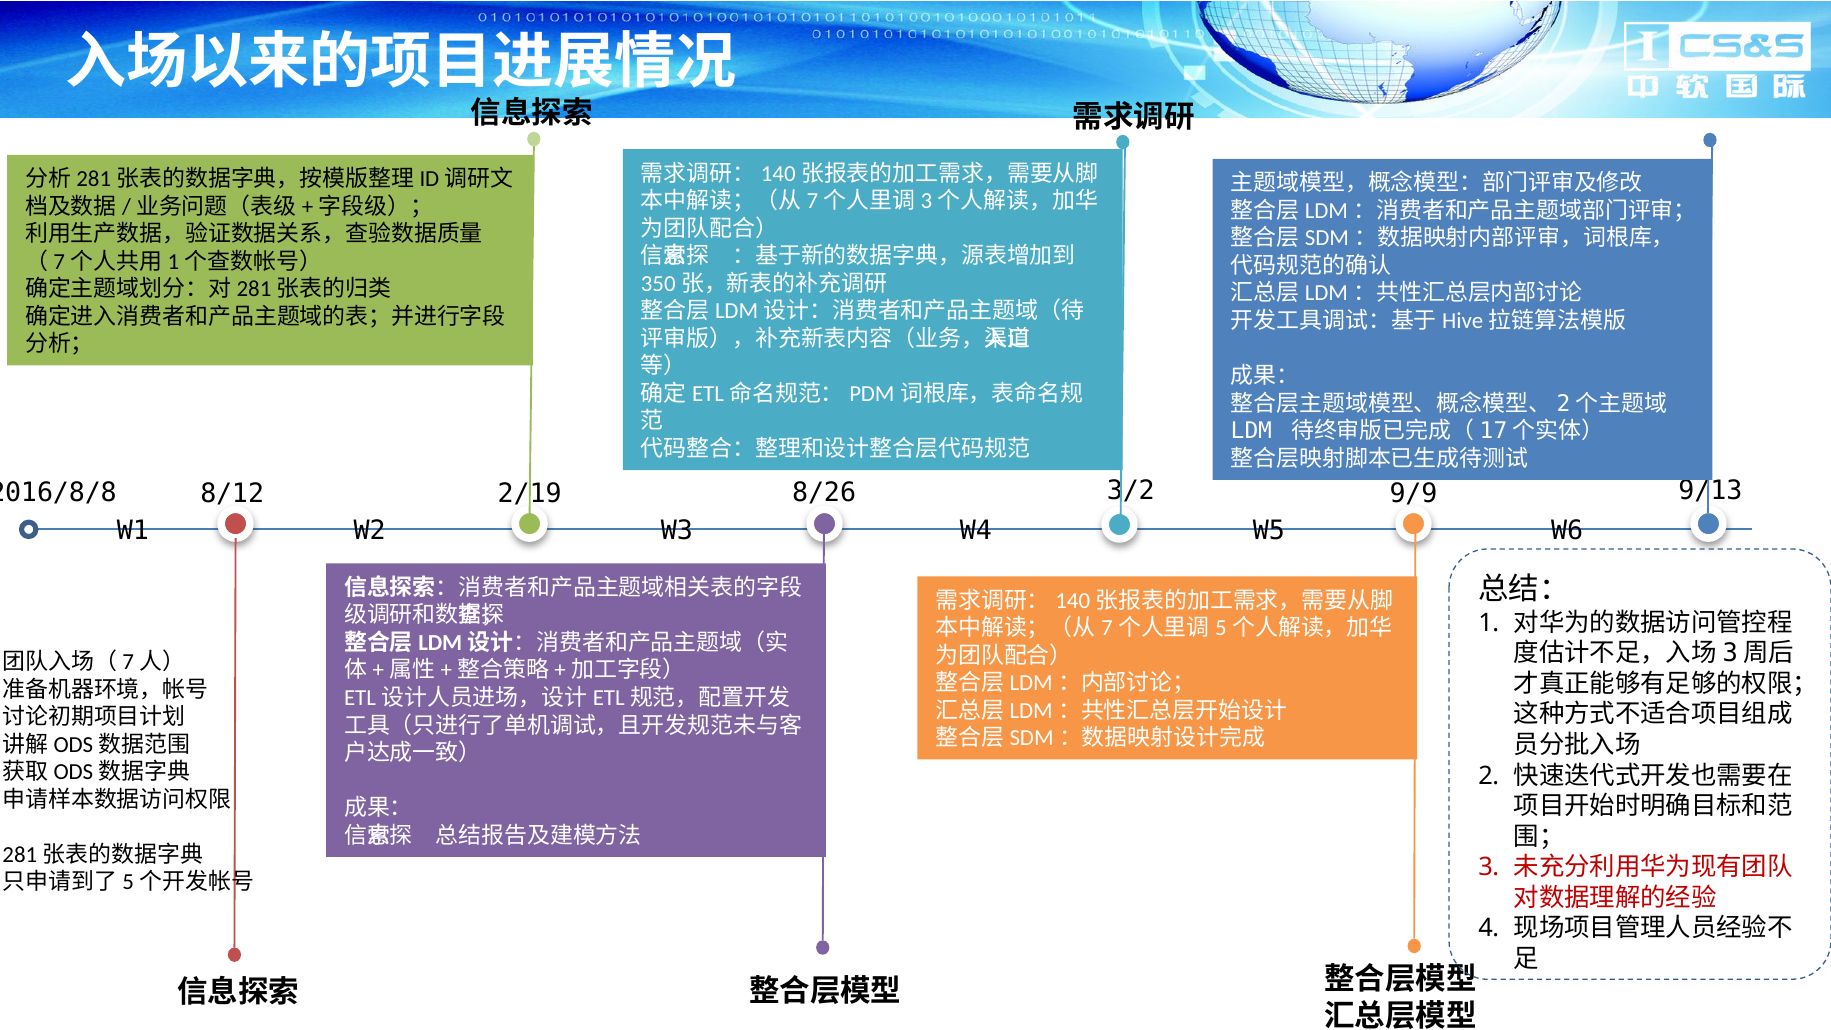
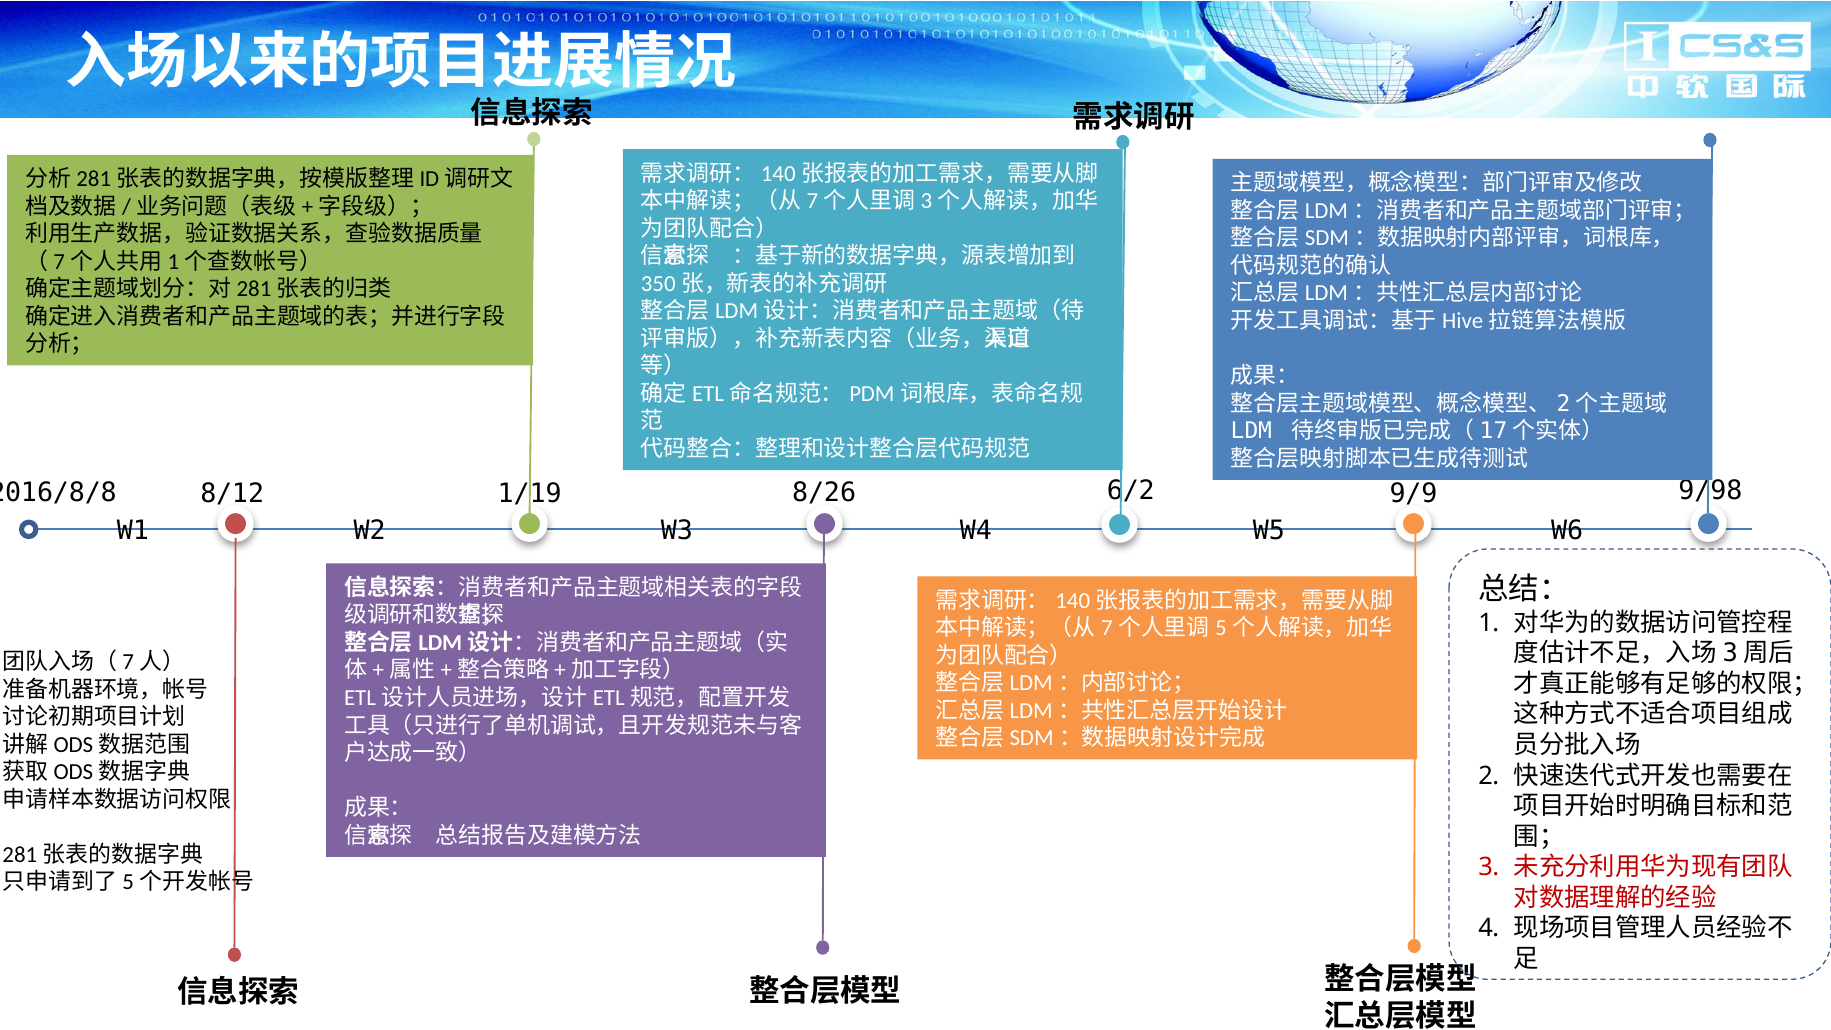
2/19: 2/19 -> 1/19 (530, 494)
3/2: 3/2 -> 6/2 (1131, 491)
9/13: 9/13 -> 9/98 (1710, 491)
